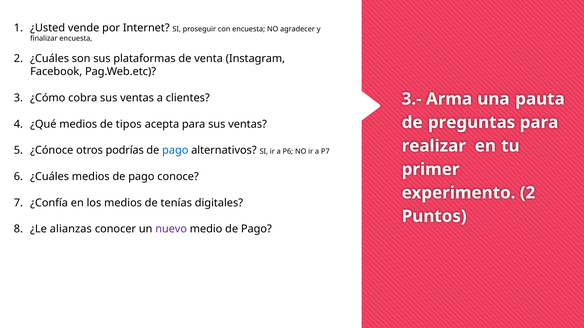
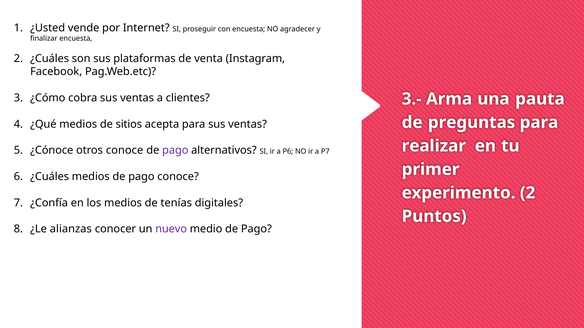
tipos: tipos -> sitios (129, 124)
otros podrías: podrías -> conoce (125, 151)
pago colour: blue -> purple (175, 151)
